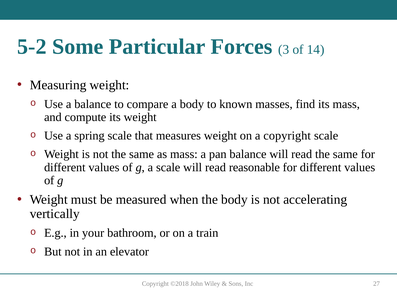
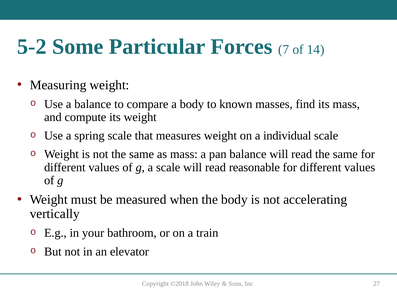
3: 3 -> 7 (284, 50)
a copyright: copyright -> individual (287, 136)
